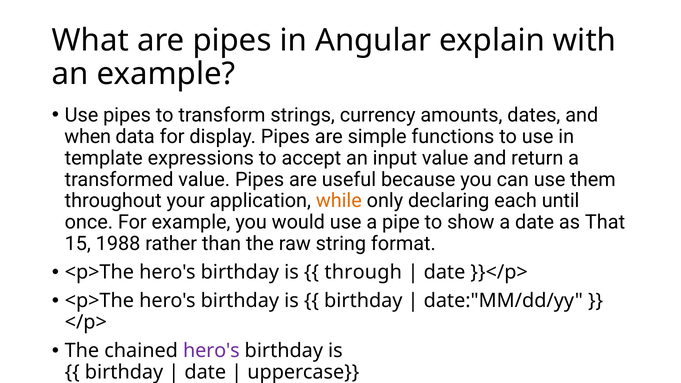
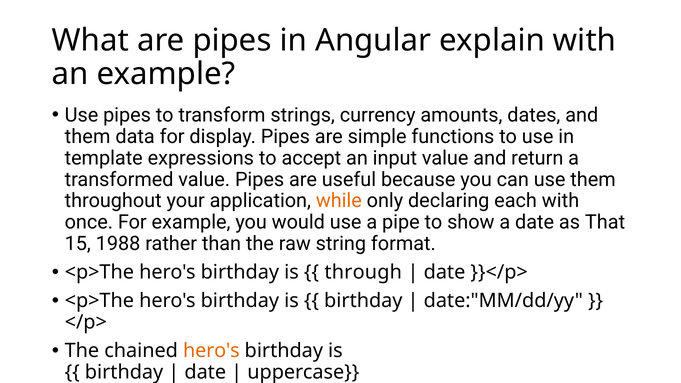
when: when -> them (88, 137)
each until: until -> with (561, 201)
hero's colour: purple -> orange (211, 351)
